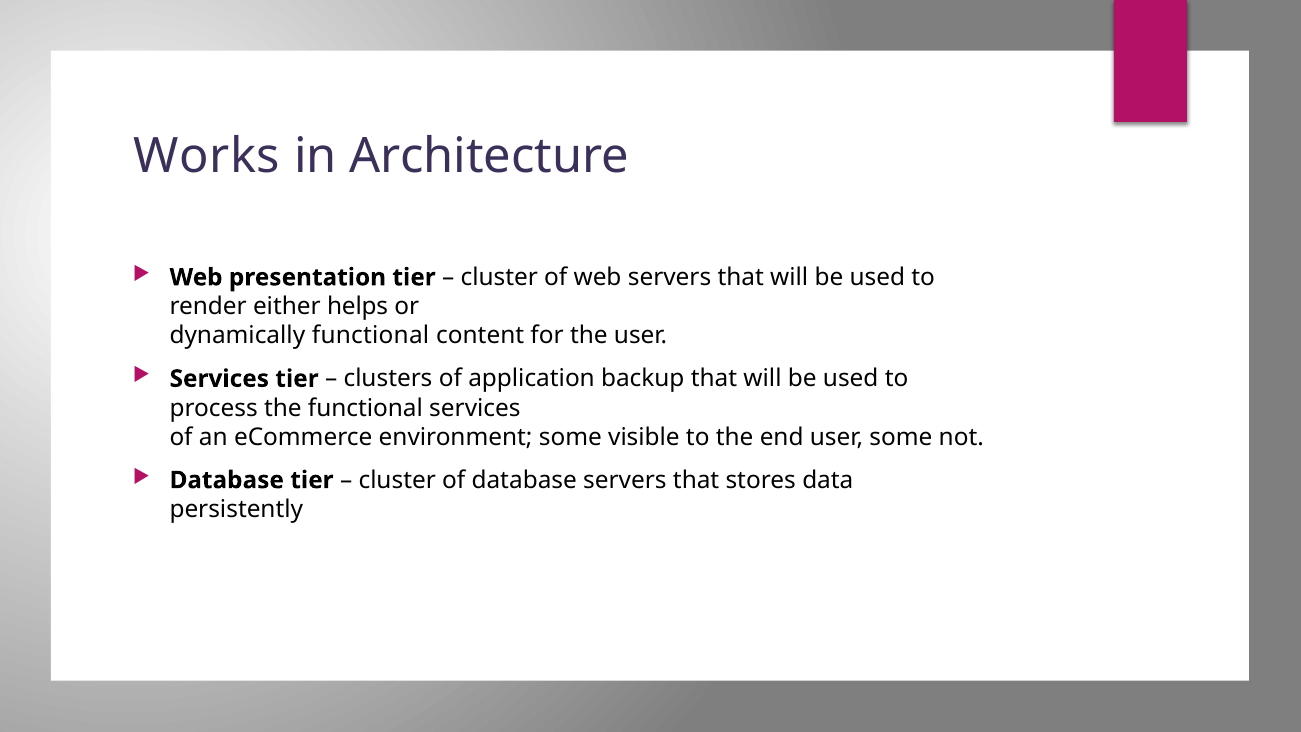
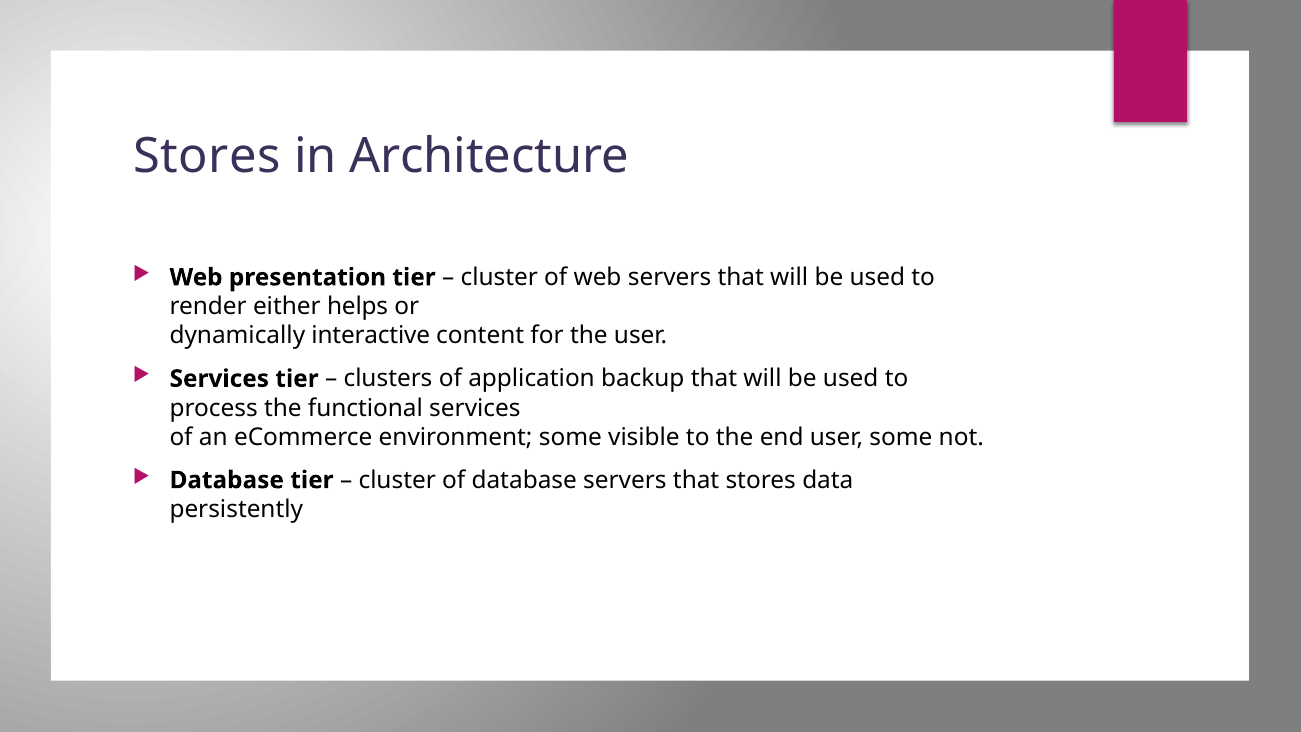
Works: Works -> Stores (207, 156)
dynamically functional: functional -> interactive (371, 336)
